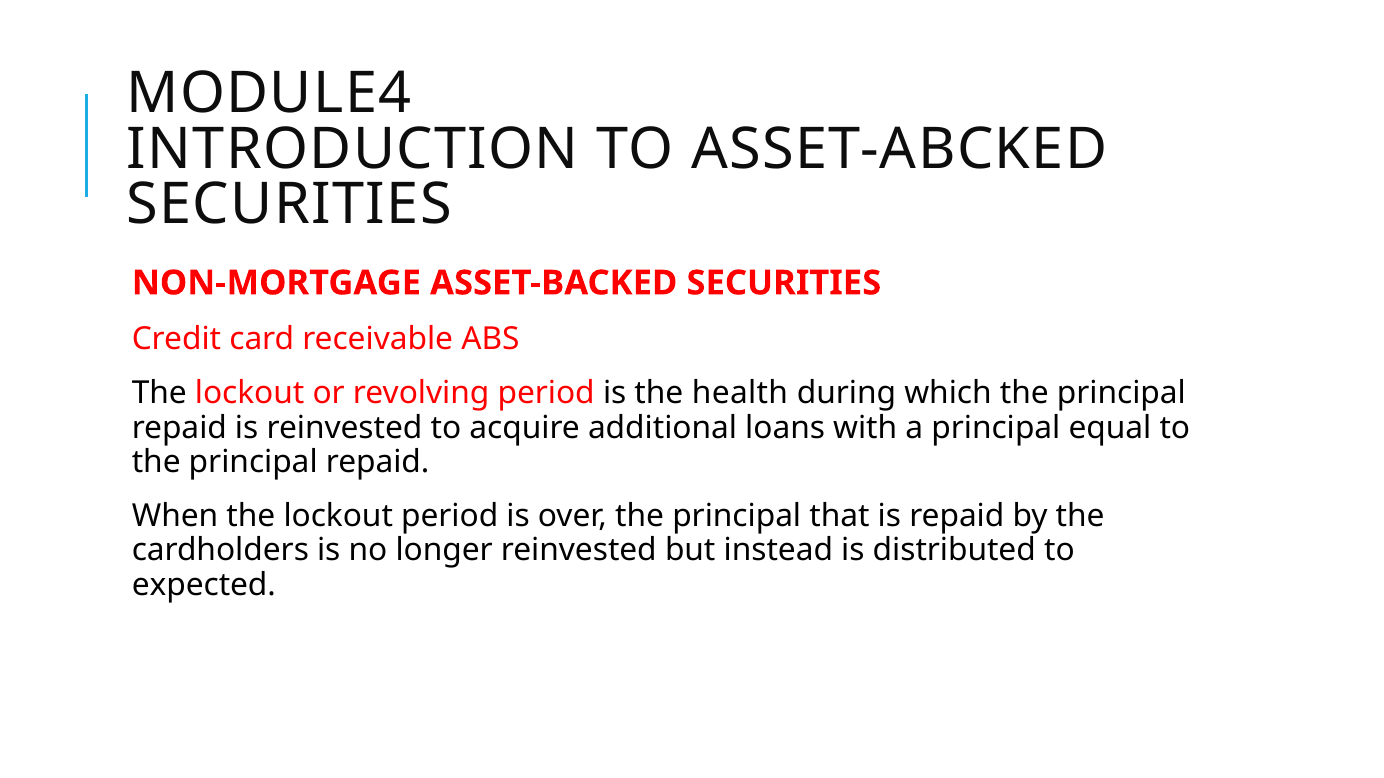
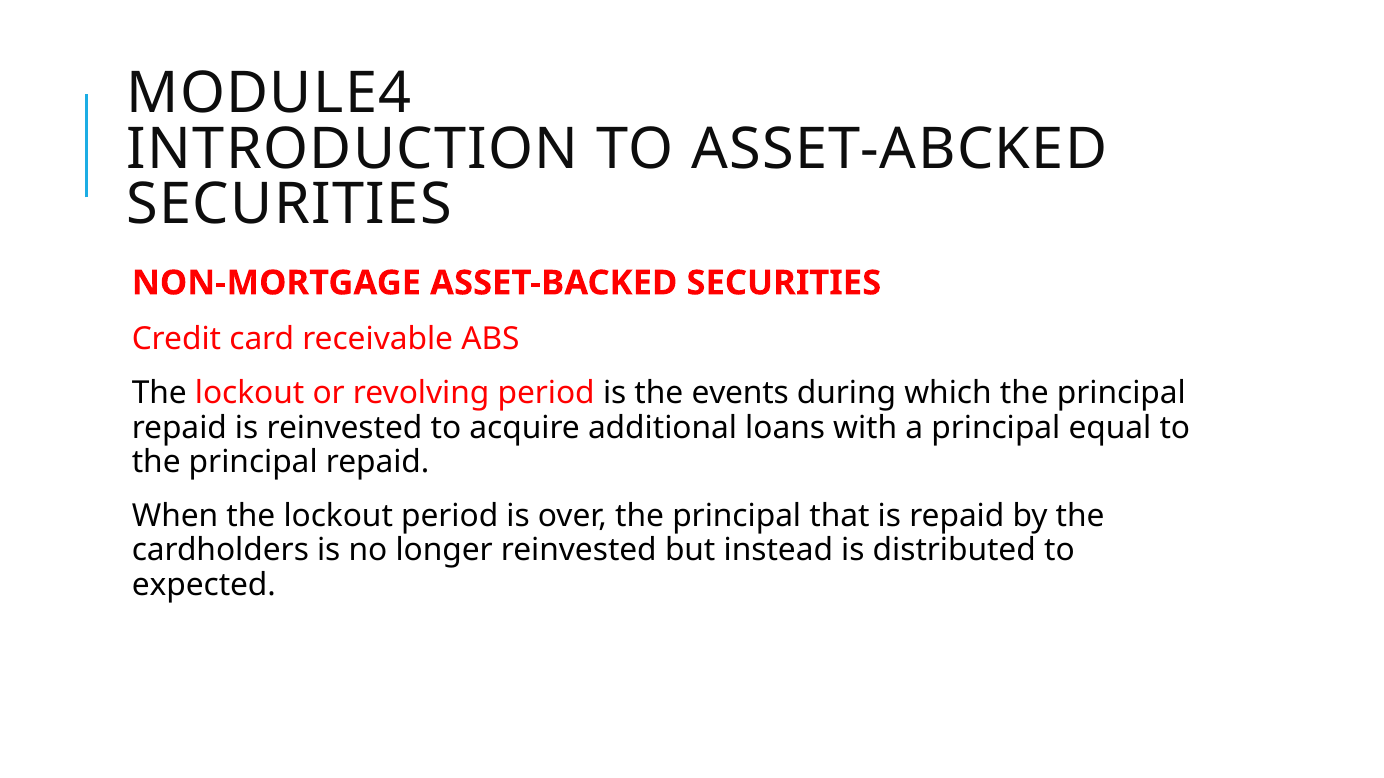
health: health -> events (740, 394)
